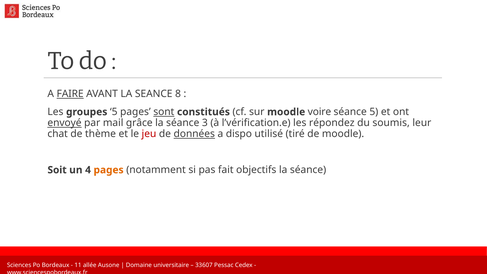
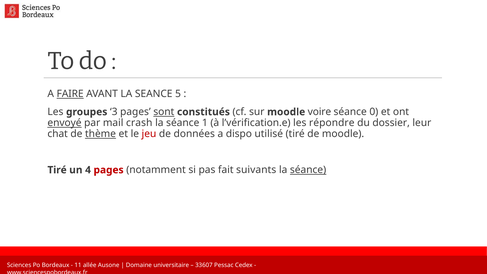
8: 8 -> 5 (178, 94)
groupes 5: 5 -> 3 (114, 112)
séance 5: 5 -> 0 (374, 112)
grâce: grâce -> crash (139, 123)
3: 3 -> 1 (205, 123)
répondez: répondez -> répondre (332, 123)
soumis: soumis -> dossier (391, 123)
thème underline: none -> present (101, 134)
données underline: present -> none (194, 134)
Soit: Soit -> Tiré (57, 170)
pages colour: orange -> red (109, 170)
objectifs: objectifs -> suivants (256, 170)
séance underline: none -> present (308, 170)
